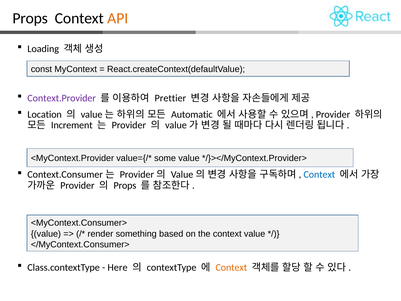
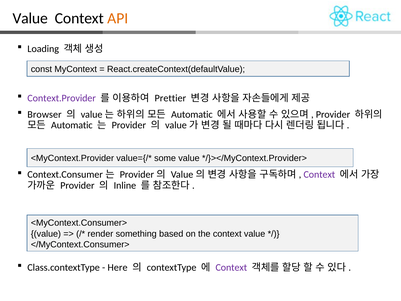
Props: Props -> Value (30, 18)
Location: Location -> Browser (45, 114)
Increment: Increment -> Automatic (72, 125)
Context colour: blue -> purple (319, 174)
Props: Props -> Inline (125, 185)
Context colour: orange -> purple (231, 267)
